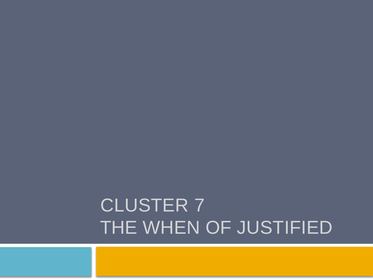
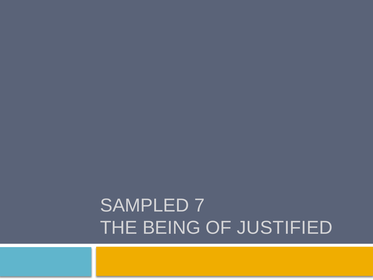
CLUSTER: CLUSTER -> SAMPLED (145, 205)
WHEN: WHEN -> BEING (172, 228)
